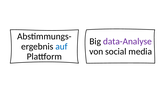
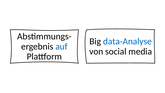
data-Analyse colour: purple -> blue (127, 41)
